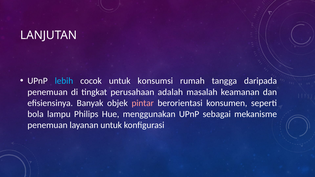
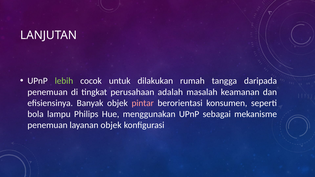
lebih colour: light blue -> light green (64, 81)
konsumsi: konsumsi -> dilakukan (155, 81)
layanan untuk: untuk -> objek (111, 125)
